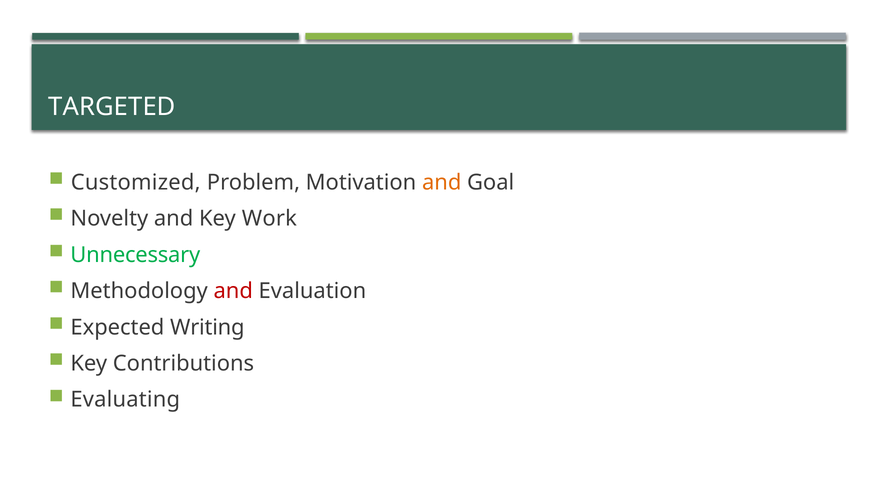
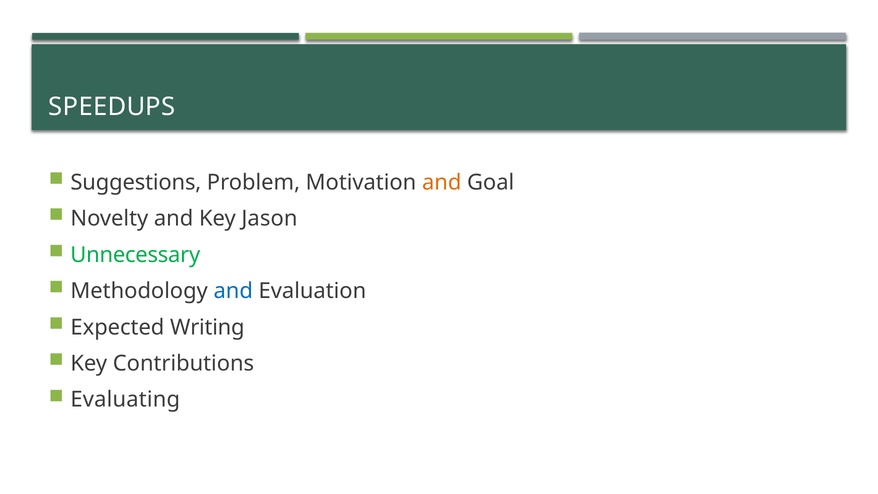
TARGETED: TARGETED -> SPEEDUPS (112, 107)
Customized: Customized -> Suggestions (136, 182)
Work: Work -> Jason (269, 219)
and colour: red -> blue (233, 291)
